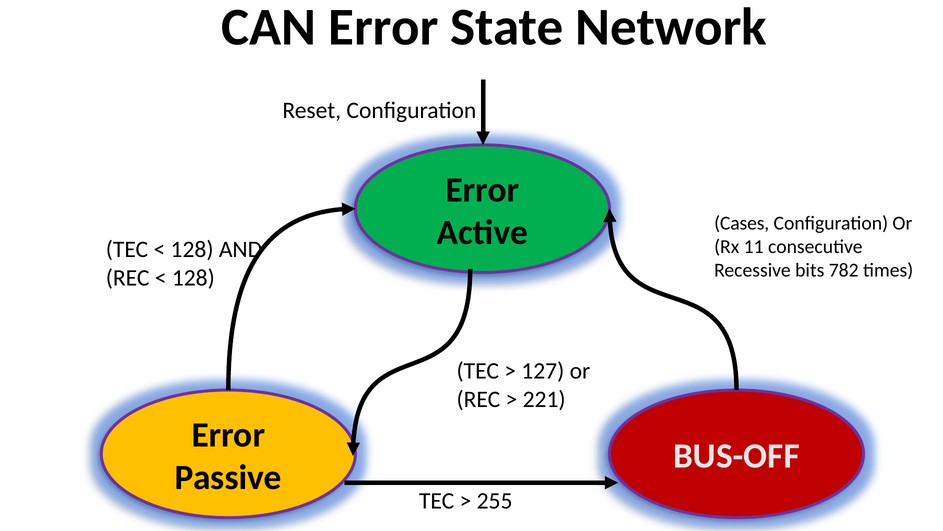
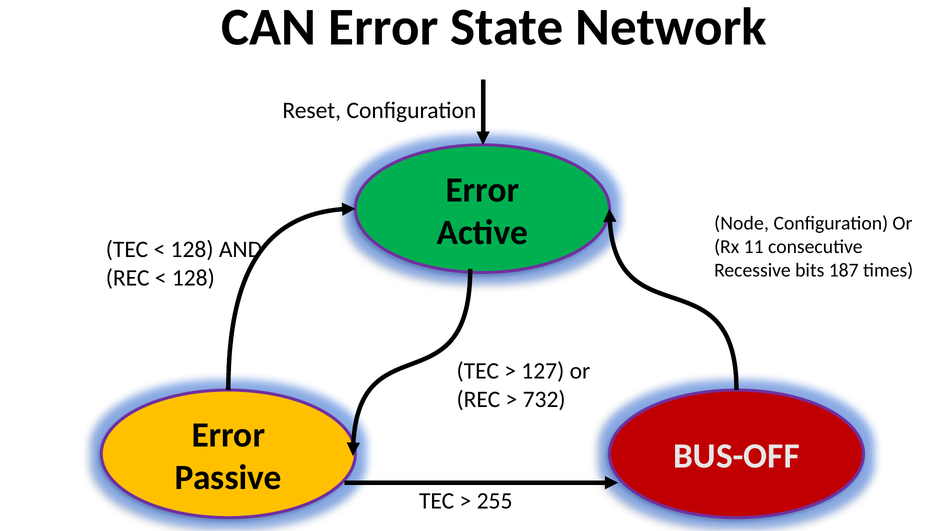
Cases: Cases -> Node (742, 223)
782: 782 -> 187 (844, 270)
221: 221 -> 732 (544, 399)
